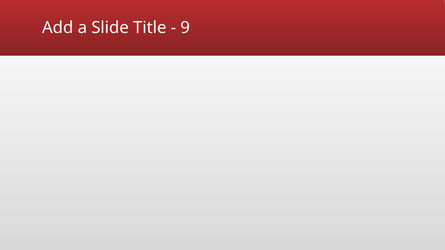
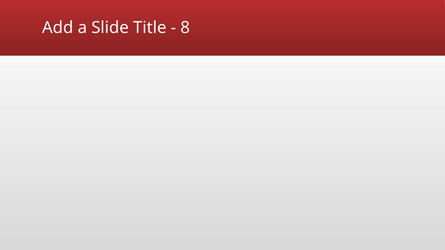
9: 9 -> 8 (185, 28)
